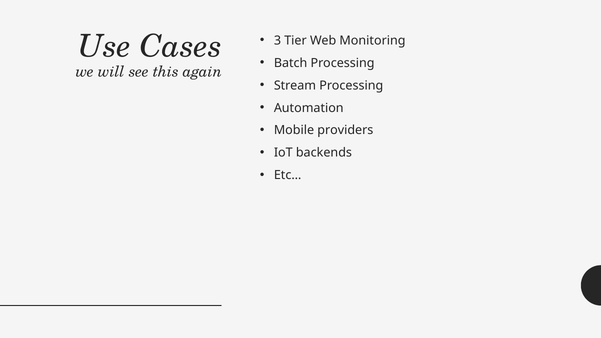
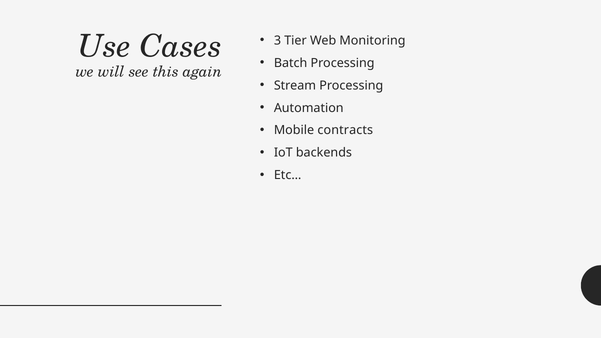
providers: providers -> contracts (345, 130)
